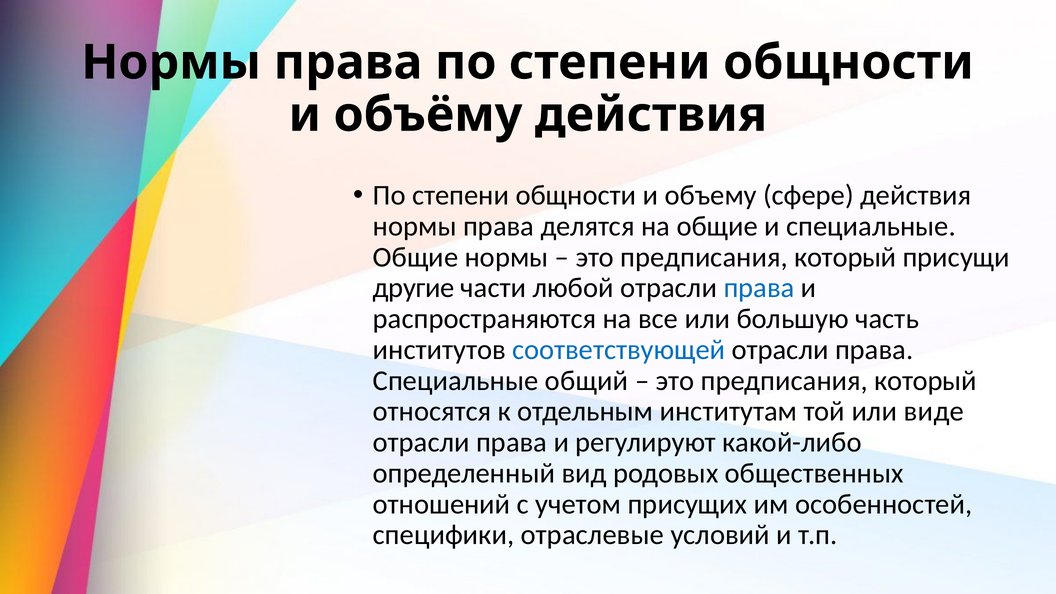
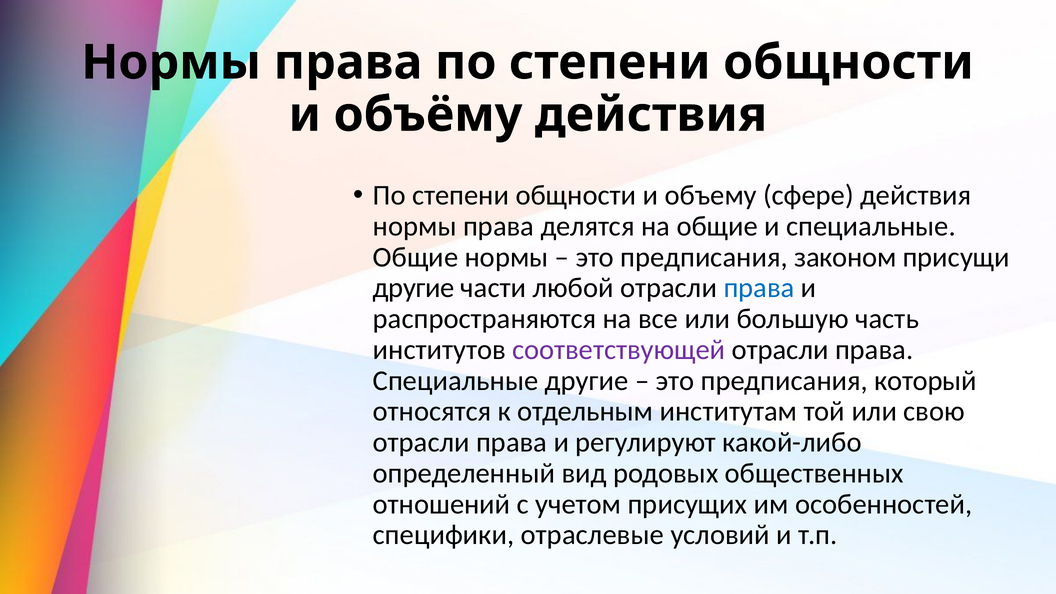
который: который -> законом (845, 257)
соответствующей colour: blue -> purple (619, 350)
Специальные общий: общий -> другие (587, 381)
виде: виде -> свою (934, 412)
